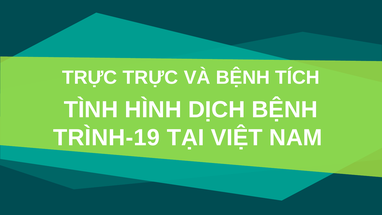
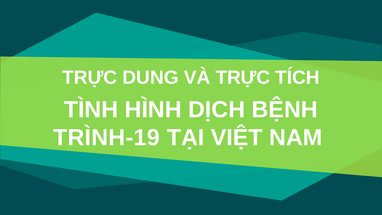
TRỰC TRỰC: TRỰC -> DUNG (151, 78)
VÀ BỆNH: BỆNH -> TRỰC (243, 78)
